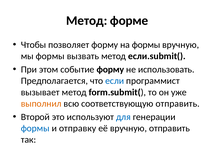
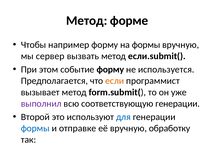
позволяет: позволяет -> например (69, 45)
мы формы: формы -> сервер (50, 56)
использовать: использовать -> используется (166, 70)
если colour: blue -> orange (115, 81)
выполнил colour: orange -> purple (41, 104)
соответствующую отправить: отправить -> генерации (178, 104)
отправку: отправку -> отправке (78, 129)
вручную отправить: отправить -> обработку (170, 129)
